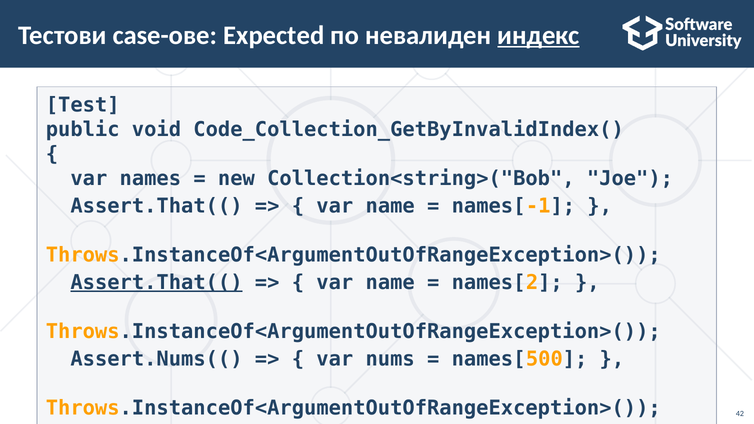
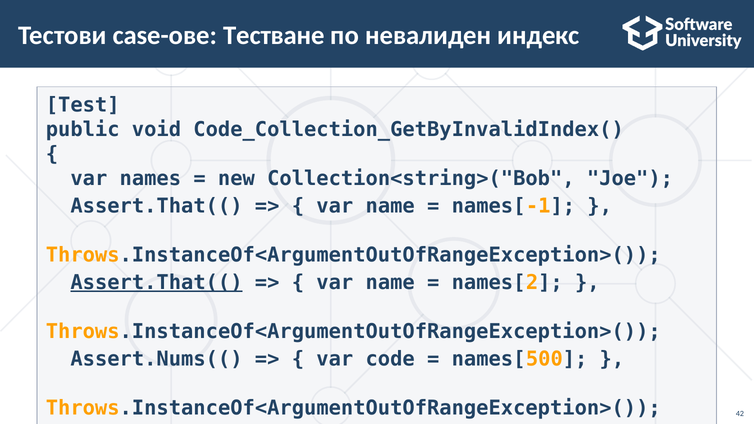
Expected: Expected -> Тестване (274, 35)
индекс underline: present -> none (539, 35)
nums: nums -> code (390, 359)
